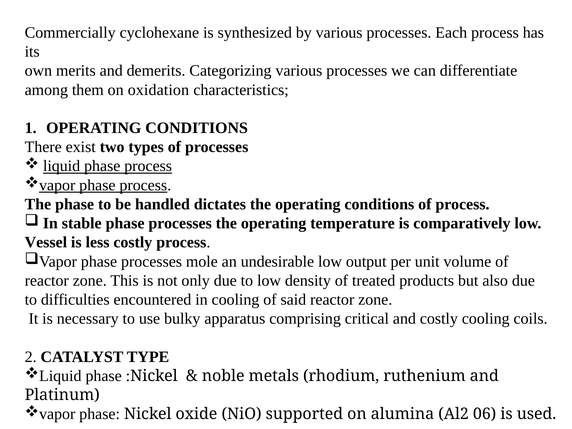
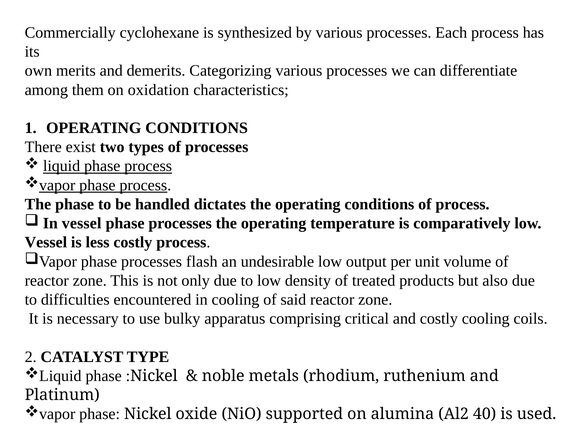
In stable: stable -> vessel (82, 223)
mole: mole -> flash (202, 261)
06: 06 -> 40 (485, 414)
